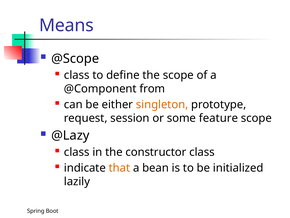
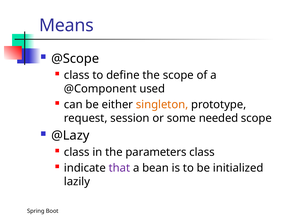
from: from -> used (152, 89)
feature: feature -> needed (219, 118)
constructor: constructor -> parameters (156, 152)
that colour: orange -> purple (119, 168)
